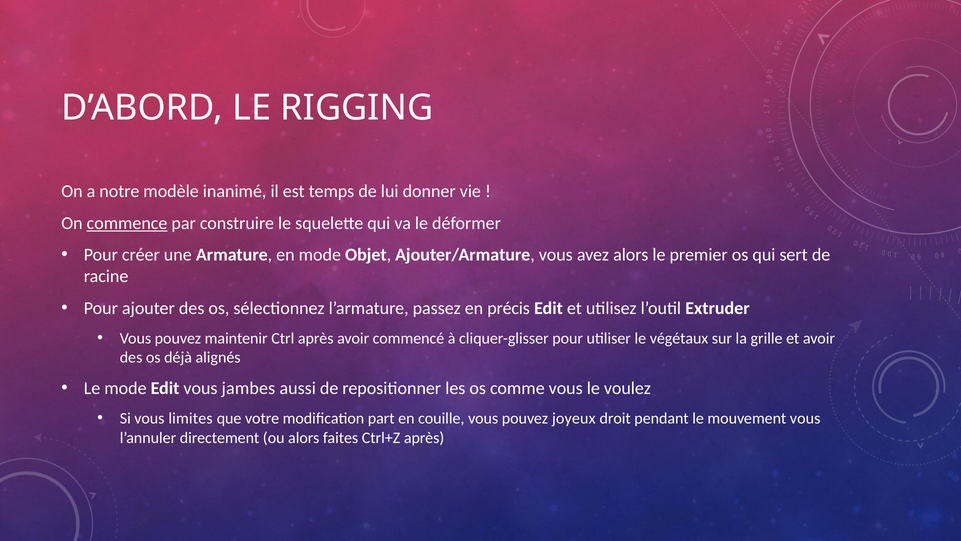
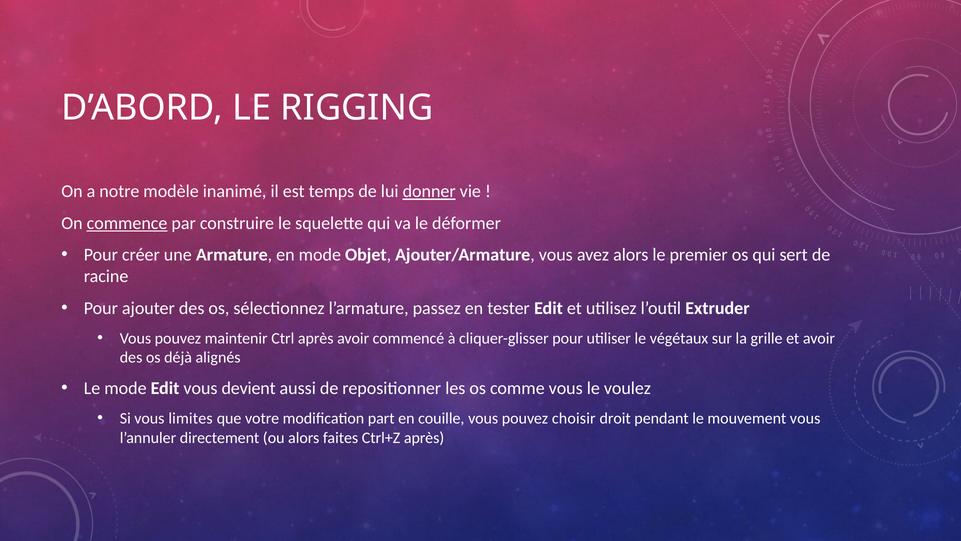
donner underline: none -> present (429, 191)
précis: précis -> tester (509, 308)
jambes: jambes -> devient (249, 388)
joyeux: joyeux -> choisir (574, 418)
